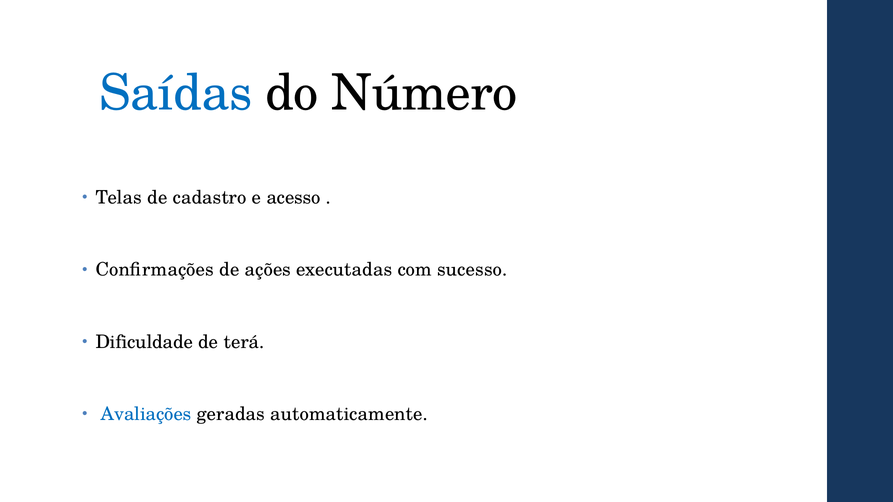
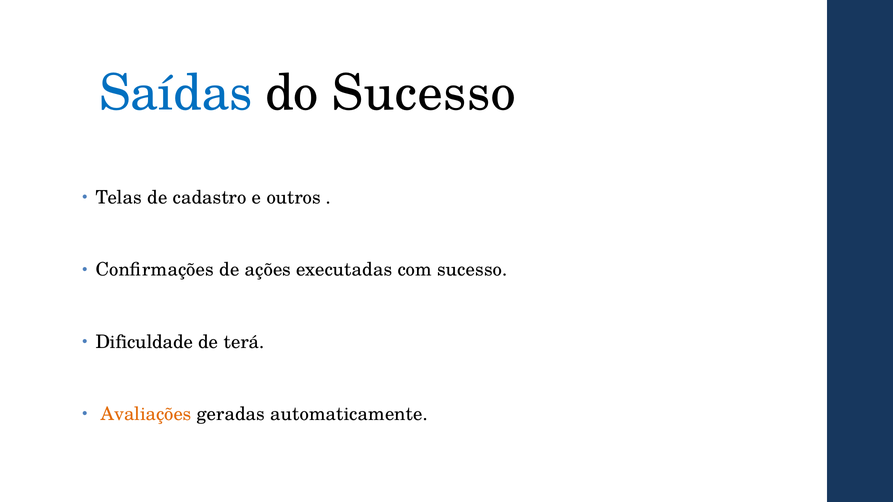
do Número: Número -> Sucesso (424, 93)
acesso: acesso -> outros (294, 198)
Avaliações colour: blue -> orange (146, 414)
